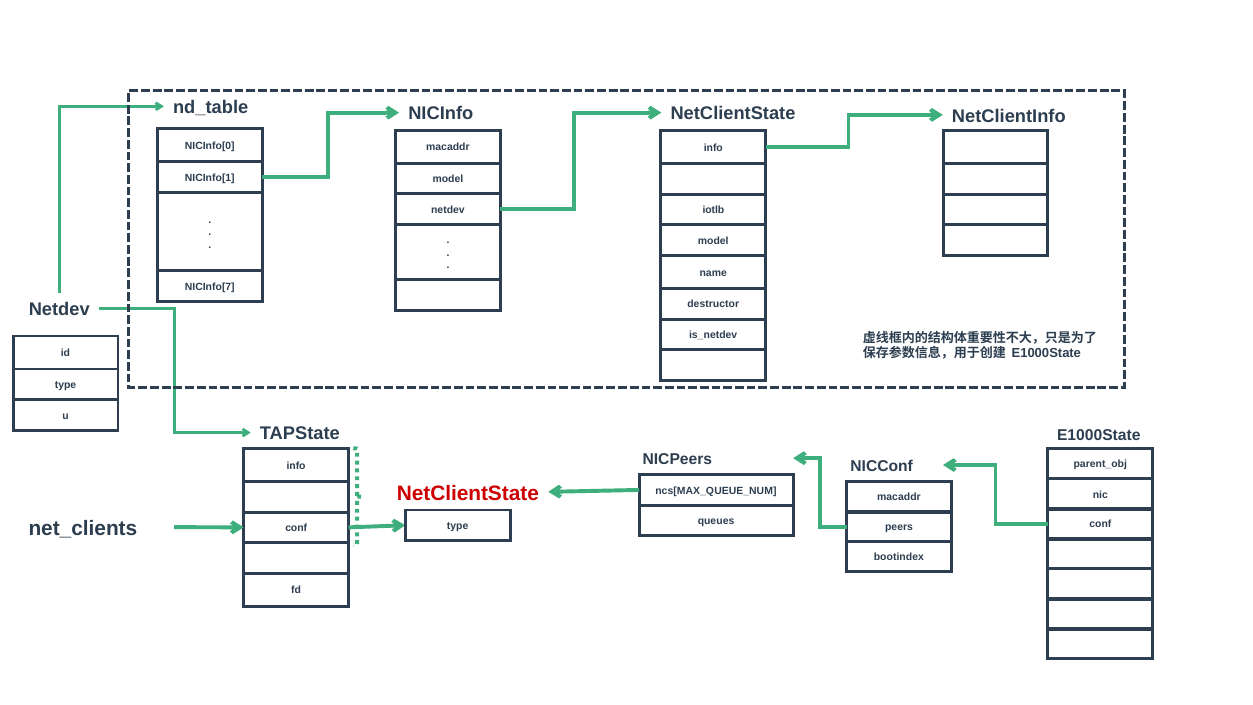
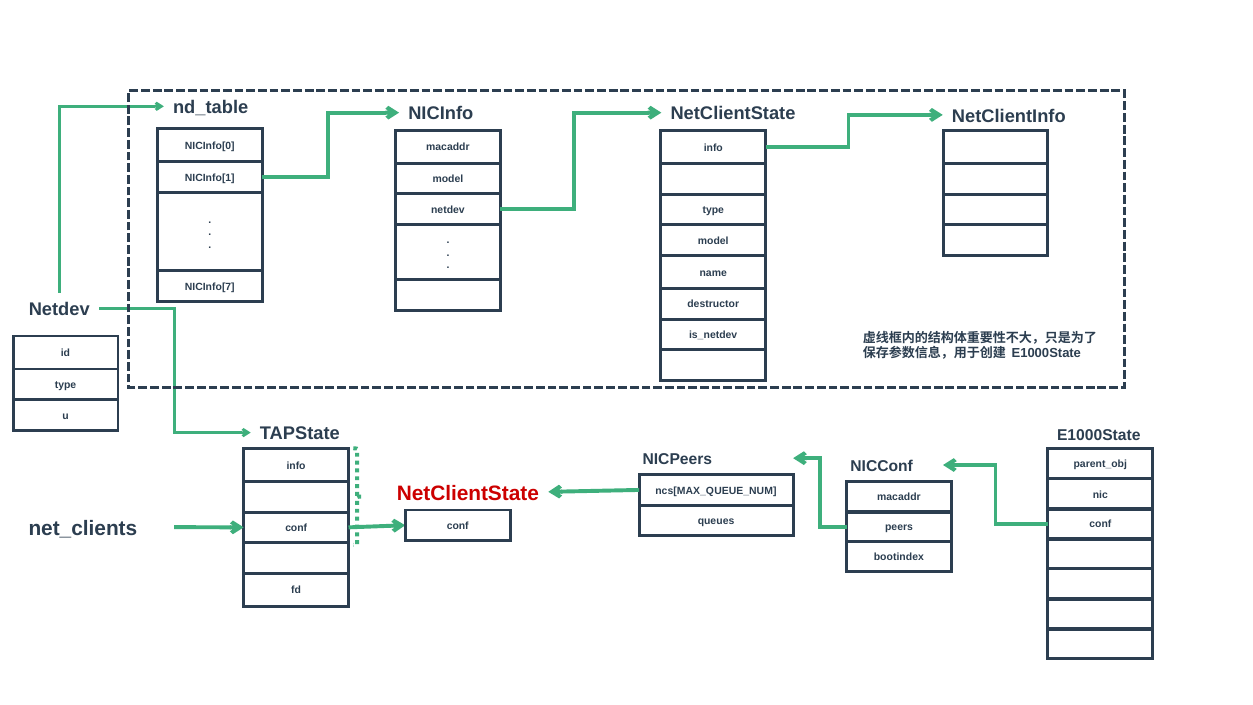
iotlb: iotlb -> type (713, 210)
type: type -> conf (458, 526)
